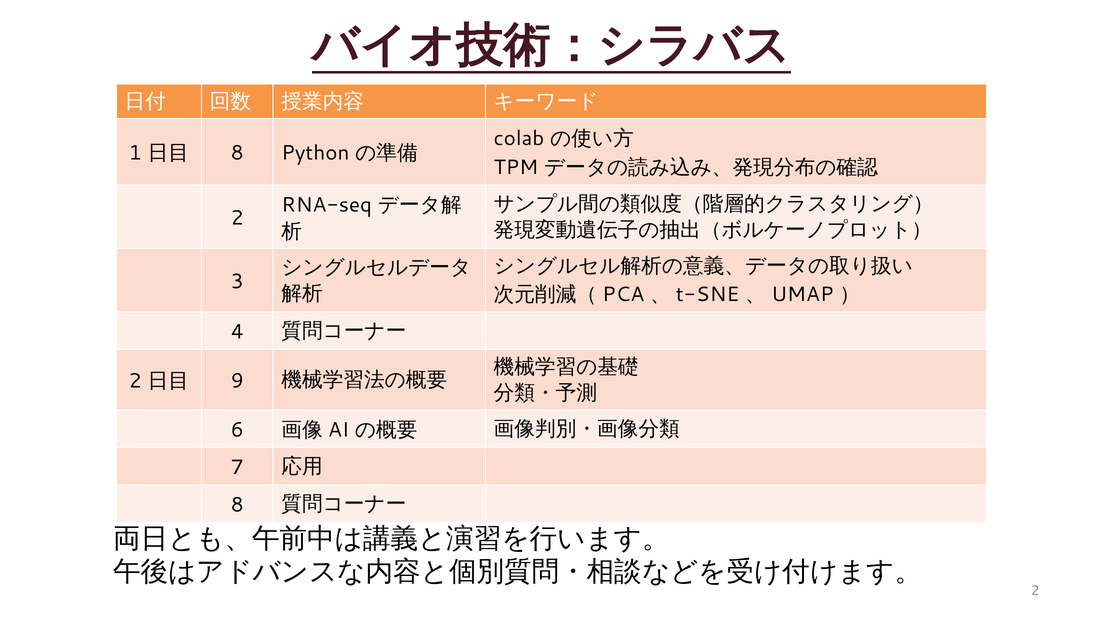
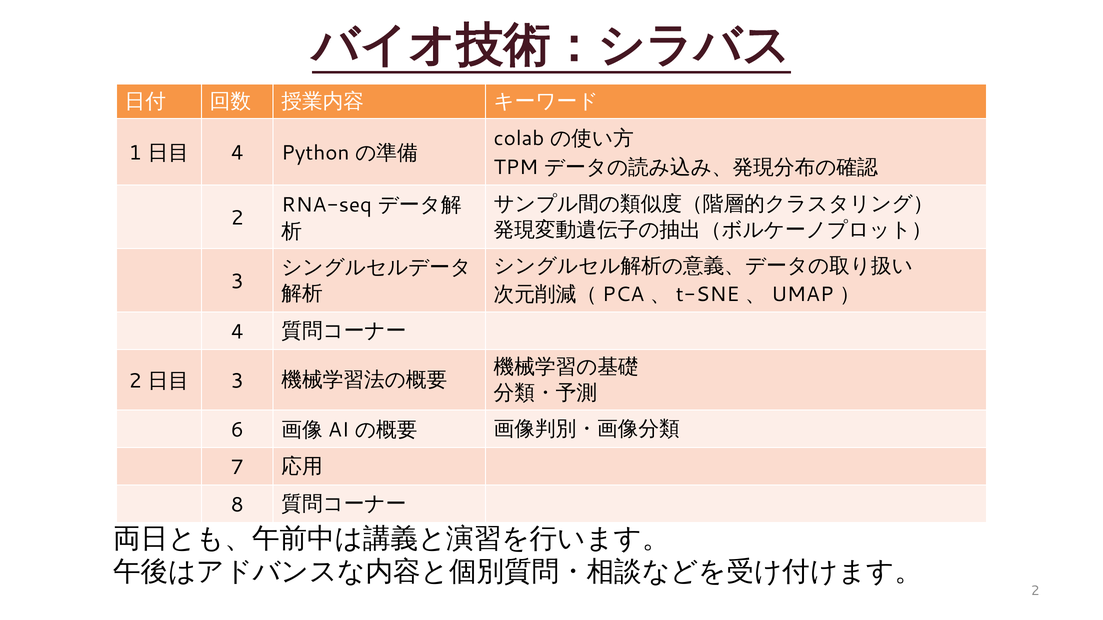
8: 8 -> 4 (237, 153)
9: 9 -> 3 (237, 381)
